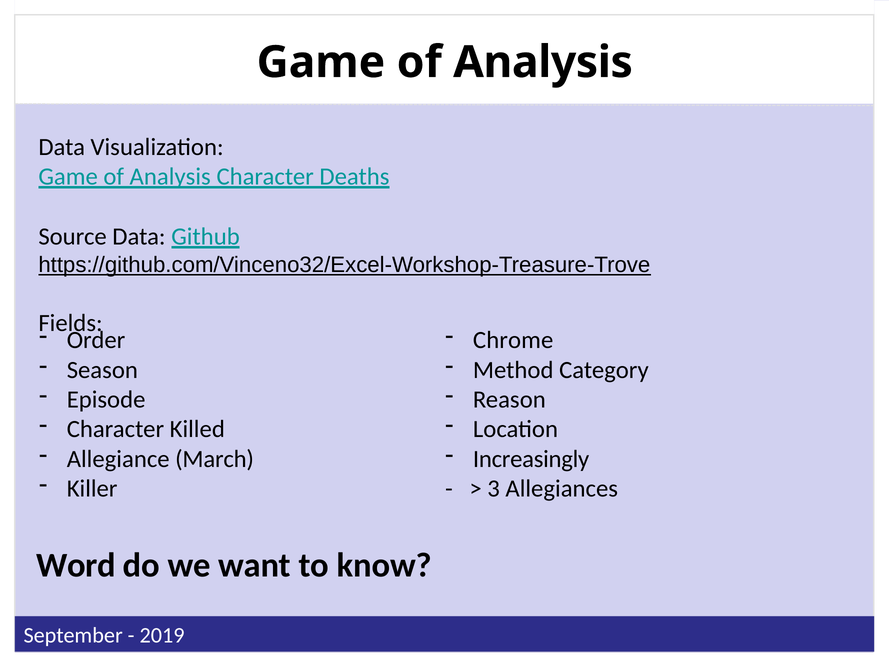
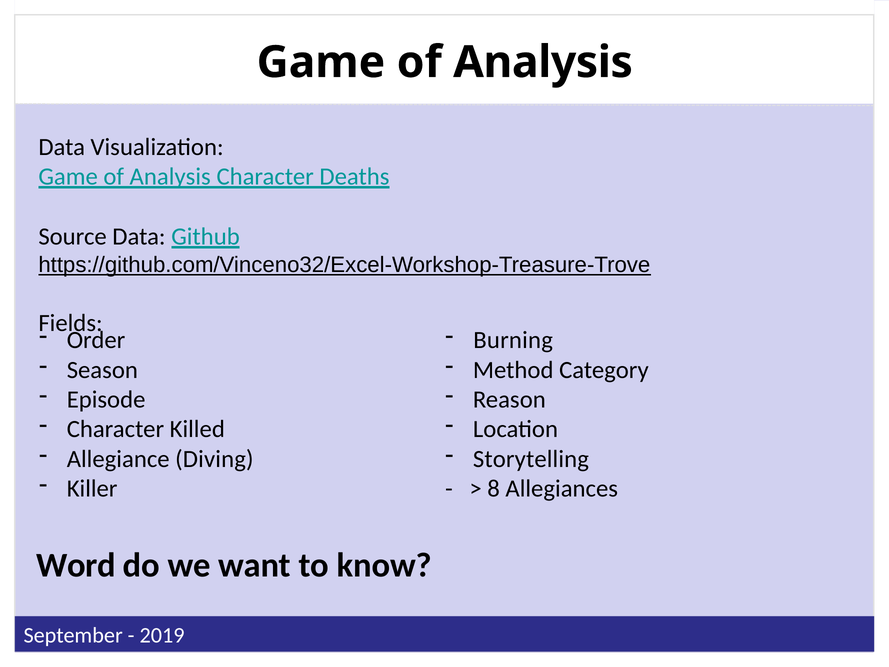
Chrome: Chrome -> Burning (513, 340)
March: March -> Diving (214, 459)
Increasingly: Increasingly -> Storytelling (531, 459)
3: 3 -> 8 (494, 488)
